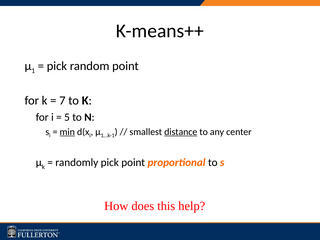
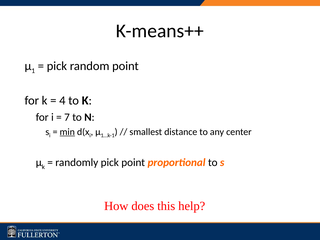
7: 7 -> 4 (62, 101)
5: 5 -> 7 (67, 117)
distance underline: present -> none (181, 132)
